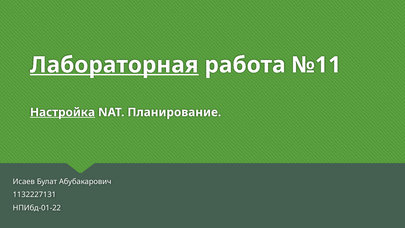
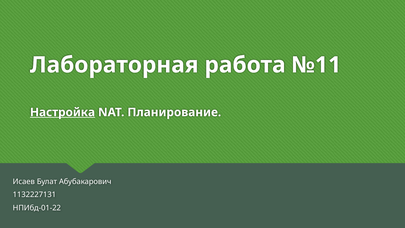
Лабораторная underline: present -> none (114, 65)
